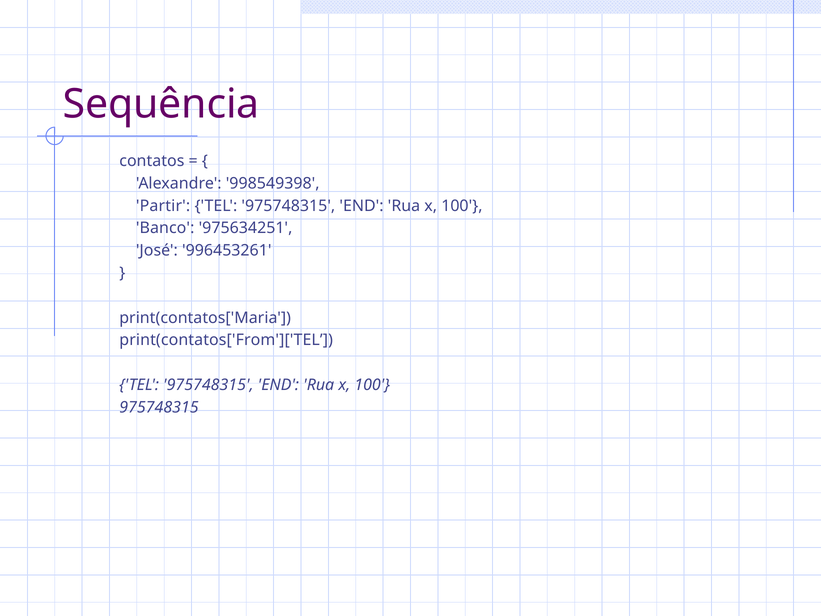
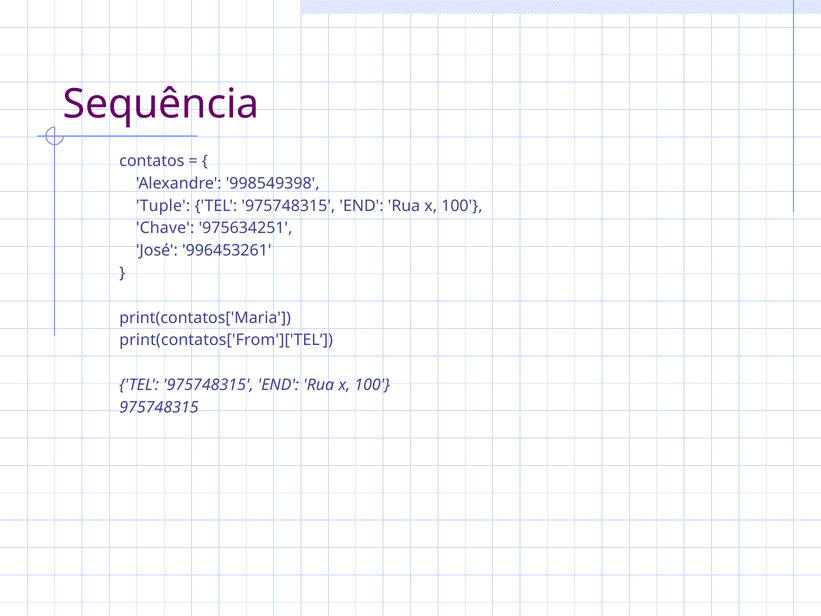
Partir: Partir -> Tuple (163, 206)
Banco: Banco -> Chave (165, 228)
